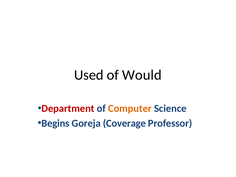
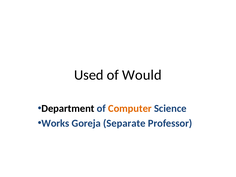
Department colour: red -> black (68, 109)
Begins: Begins -> Works (55, 123)
Coverage: Coverage -> Separate (124, 123)
